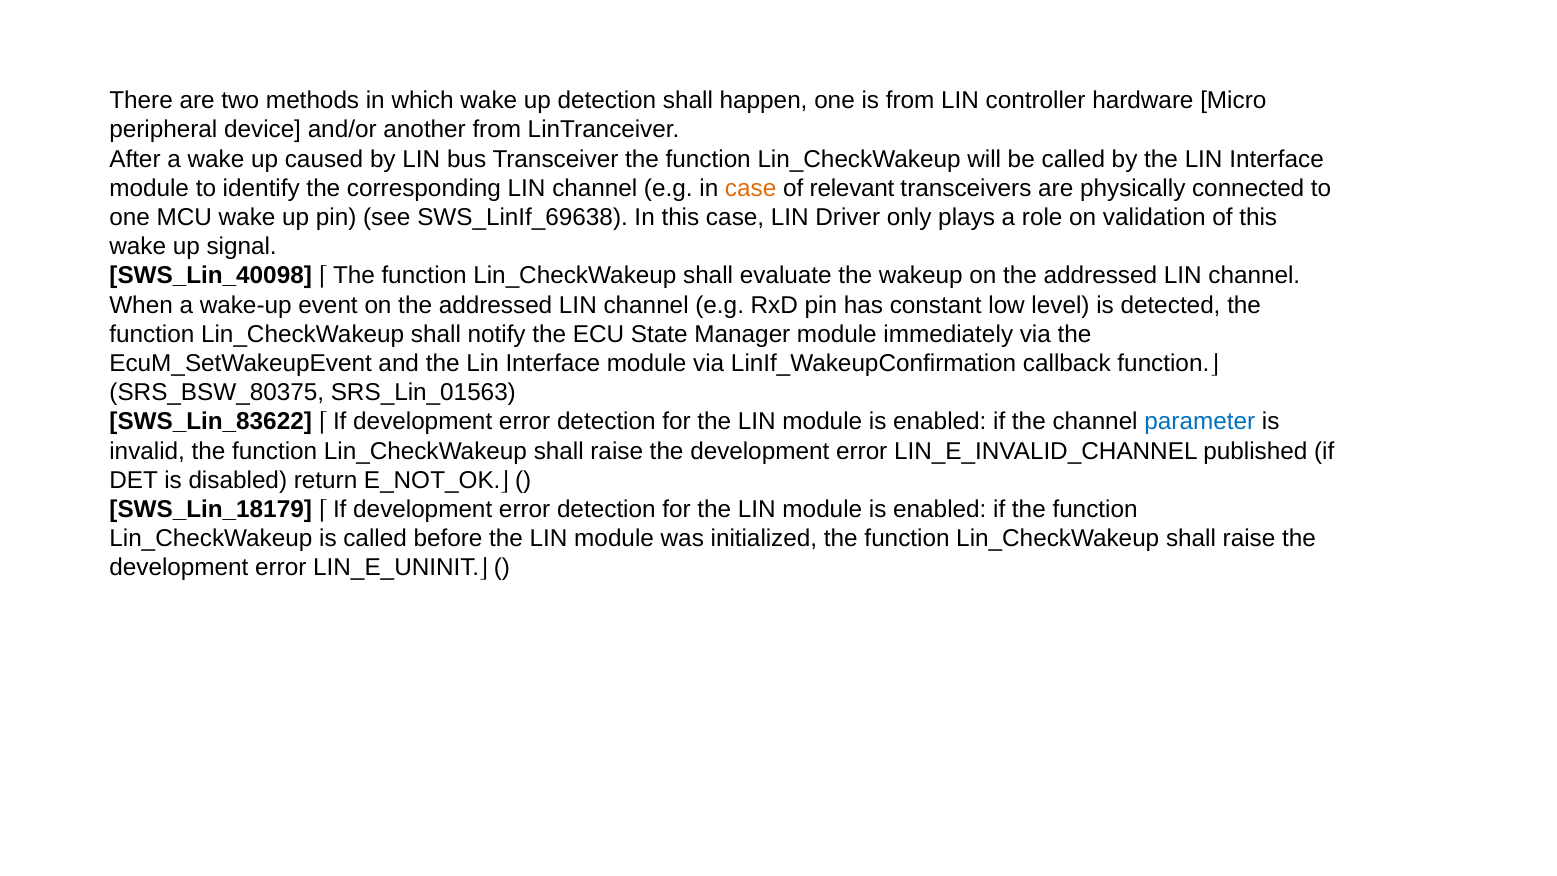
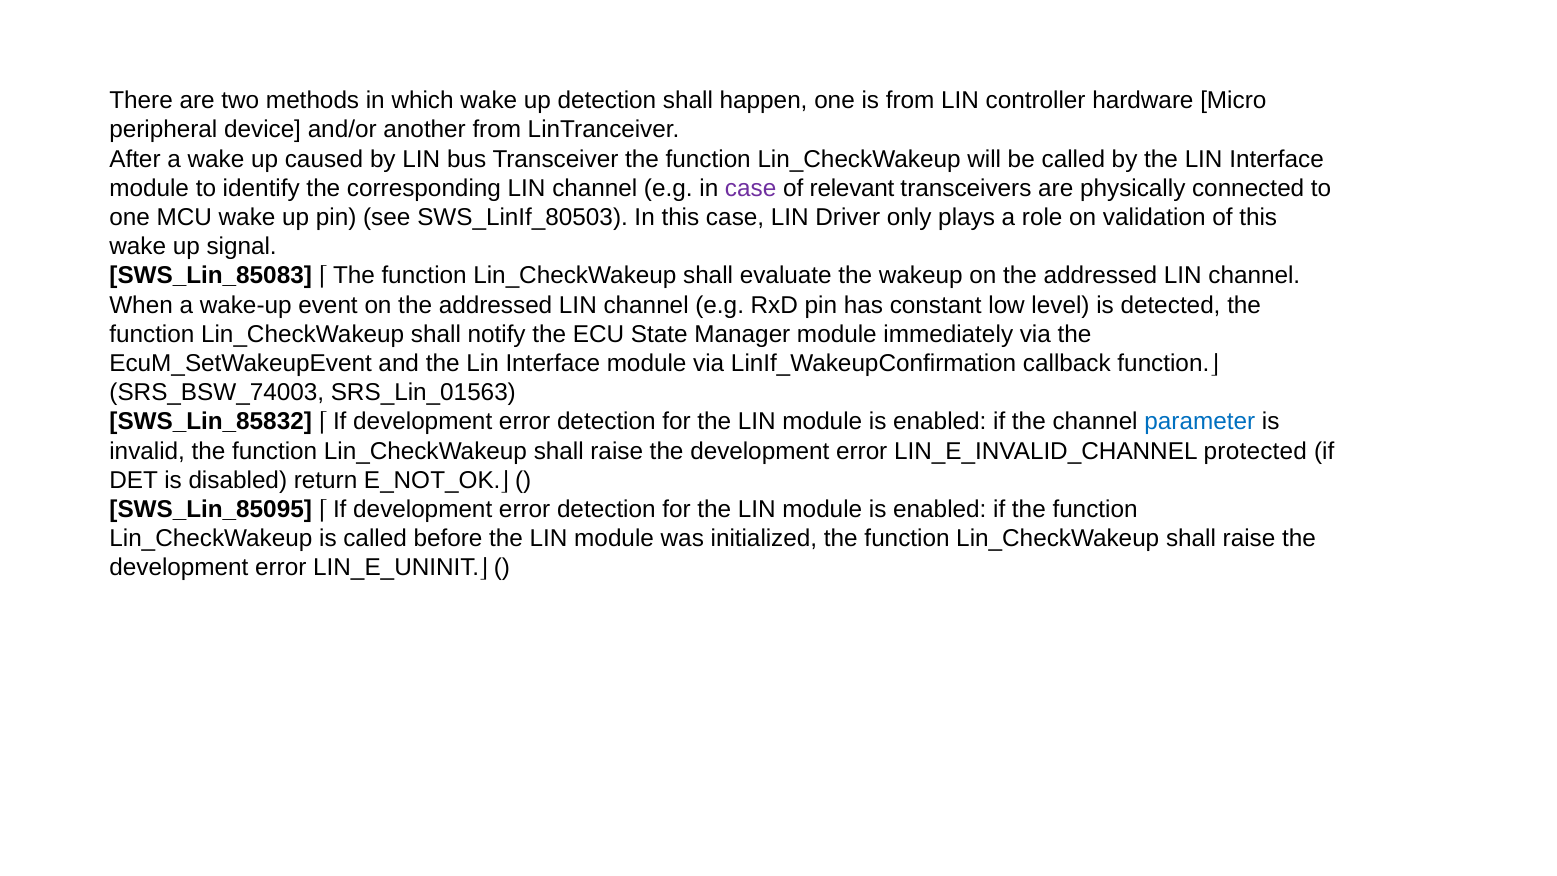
case colour: orange -> purple (751, 188)
SWS_LinIf_69638: SWS_LinIf_69638 -> SWS_LinIf_80503 (523, 218)
SWS_Lin_40098: SWS_Lin_40098 -> SWS_Lin_85083 (211, 276)
SRS_BSW_80375: SRS_BSW_80375 -> SRS_BSW_74003 (217, 393)
SWS_Lin_83622: SWS_Lin_83622 -> SWS_Lin_85832 (211, 422)
published: published -> protected (1255, 451)
SWS_Lin_18179: SWS_Lin_18179 -> SWS_Lin_85095 (211, 509)
